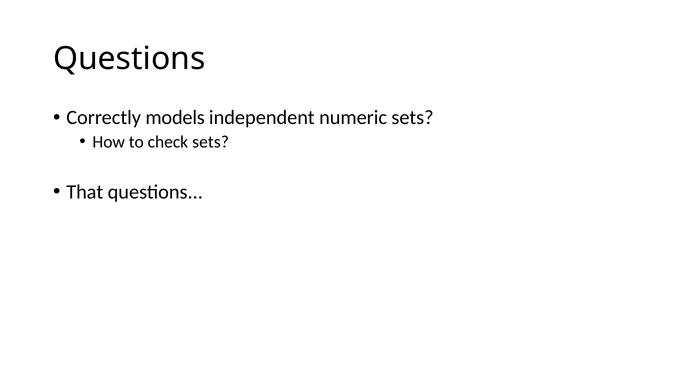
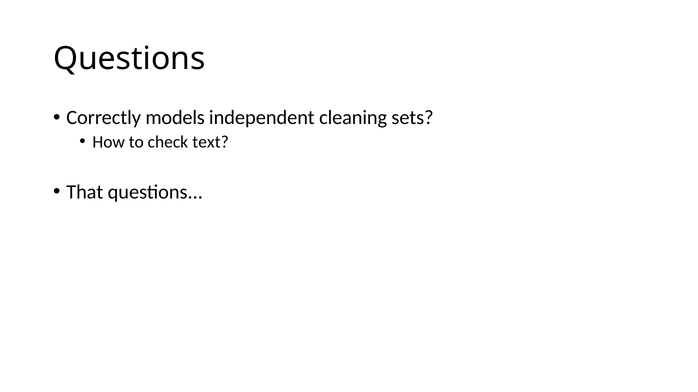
numeric: numeric -> cleaning (353, 118)
check sets: sets -> text (211, 142)
